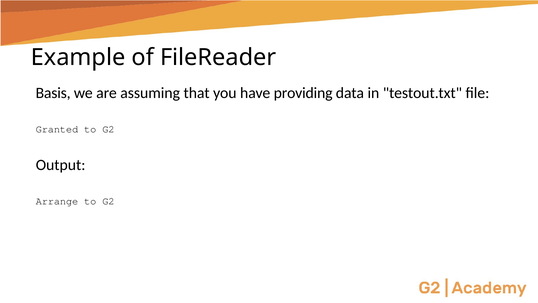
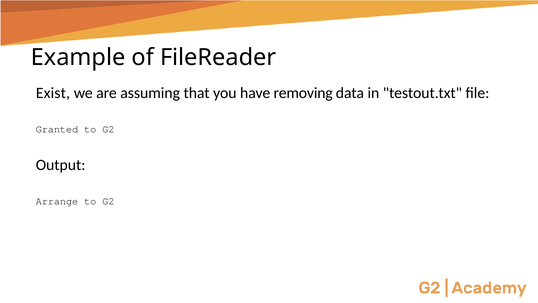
Basis: Basis -> Exist (53, 93)
providing: providing -> removing (303, 93)
